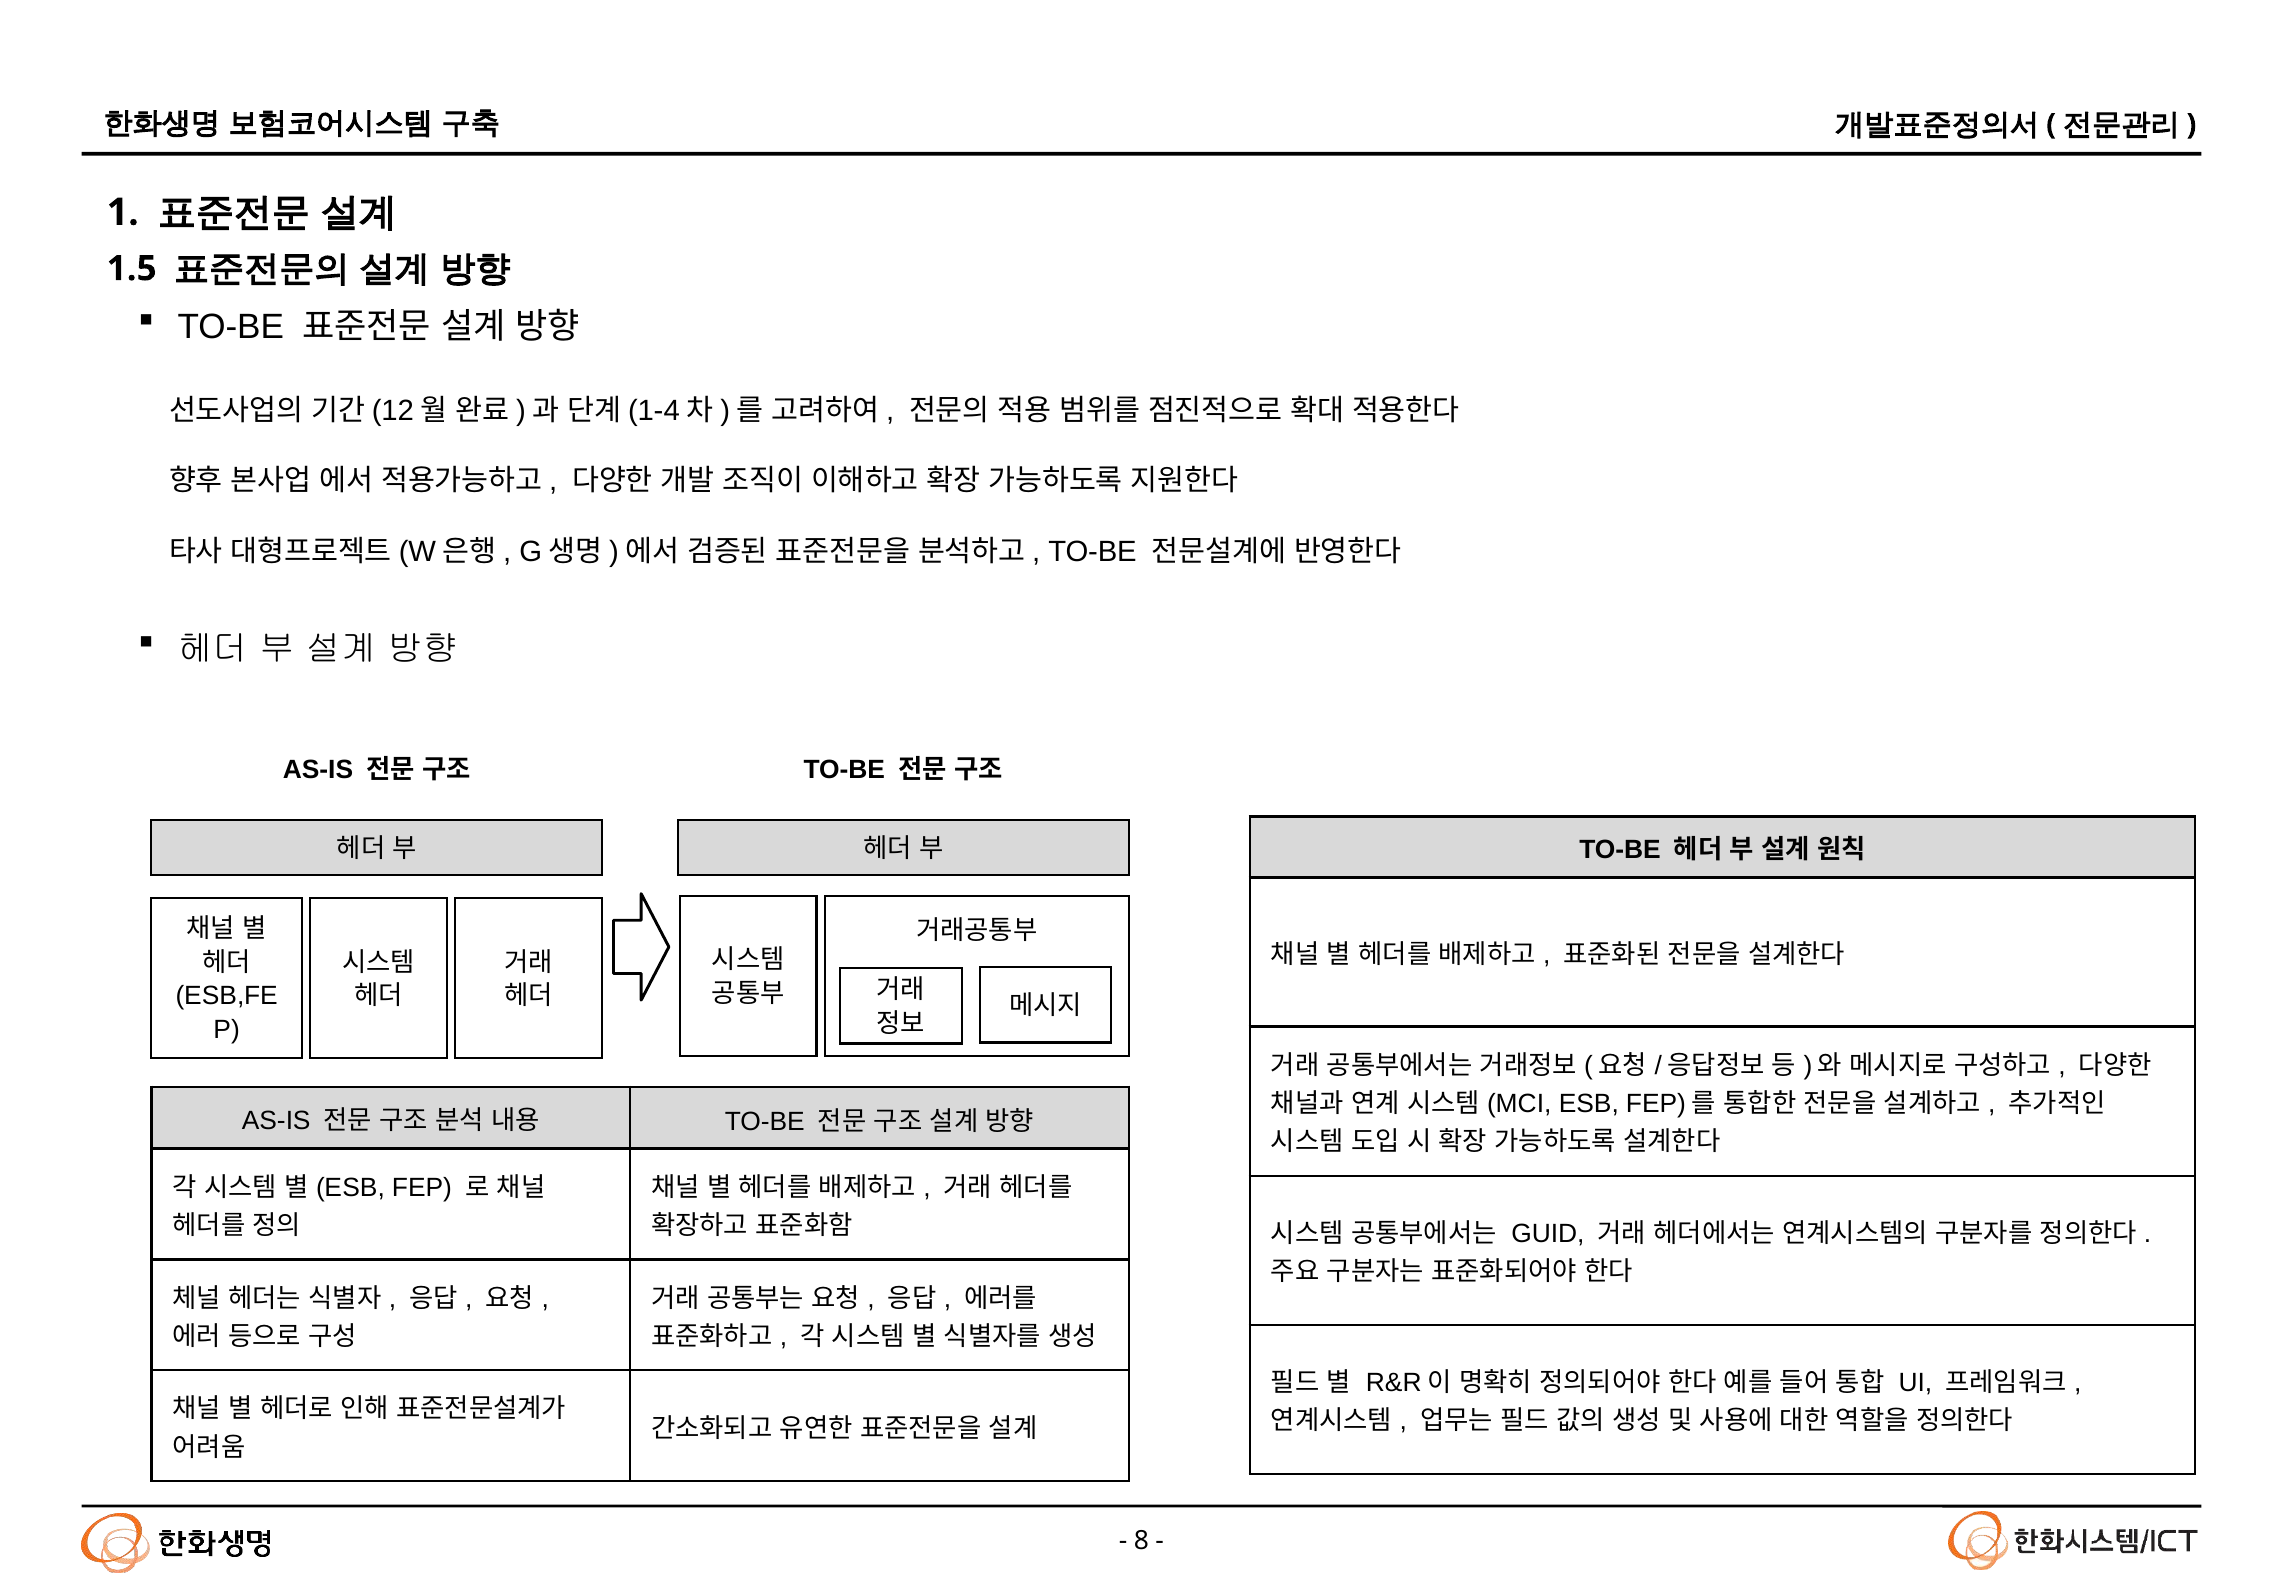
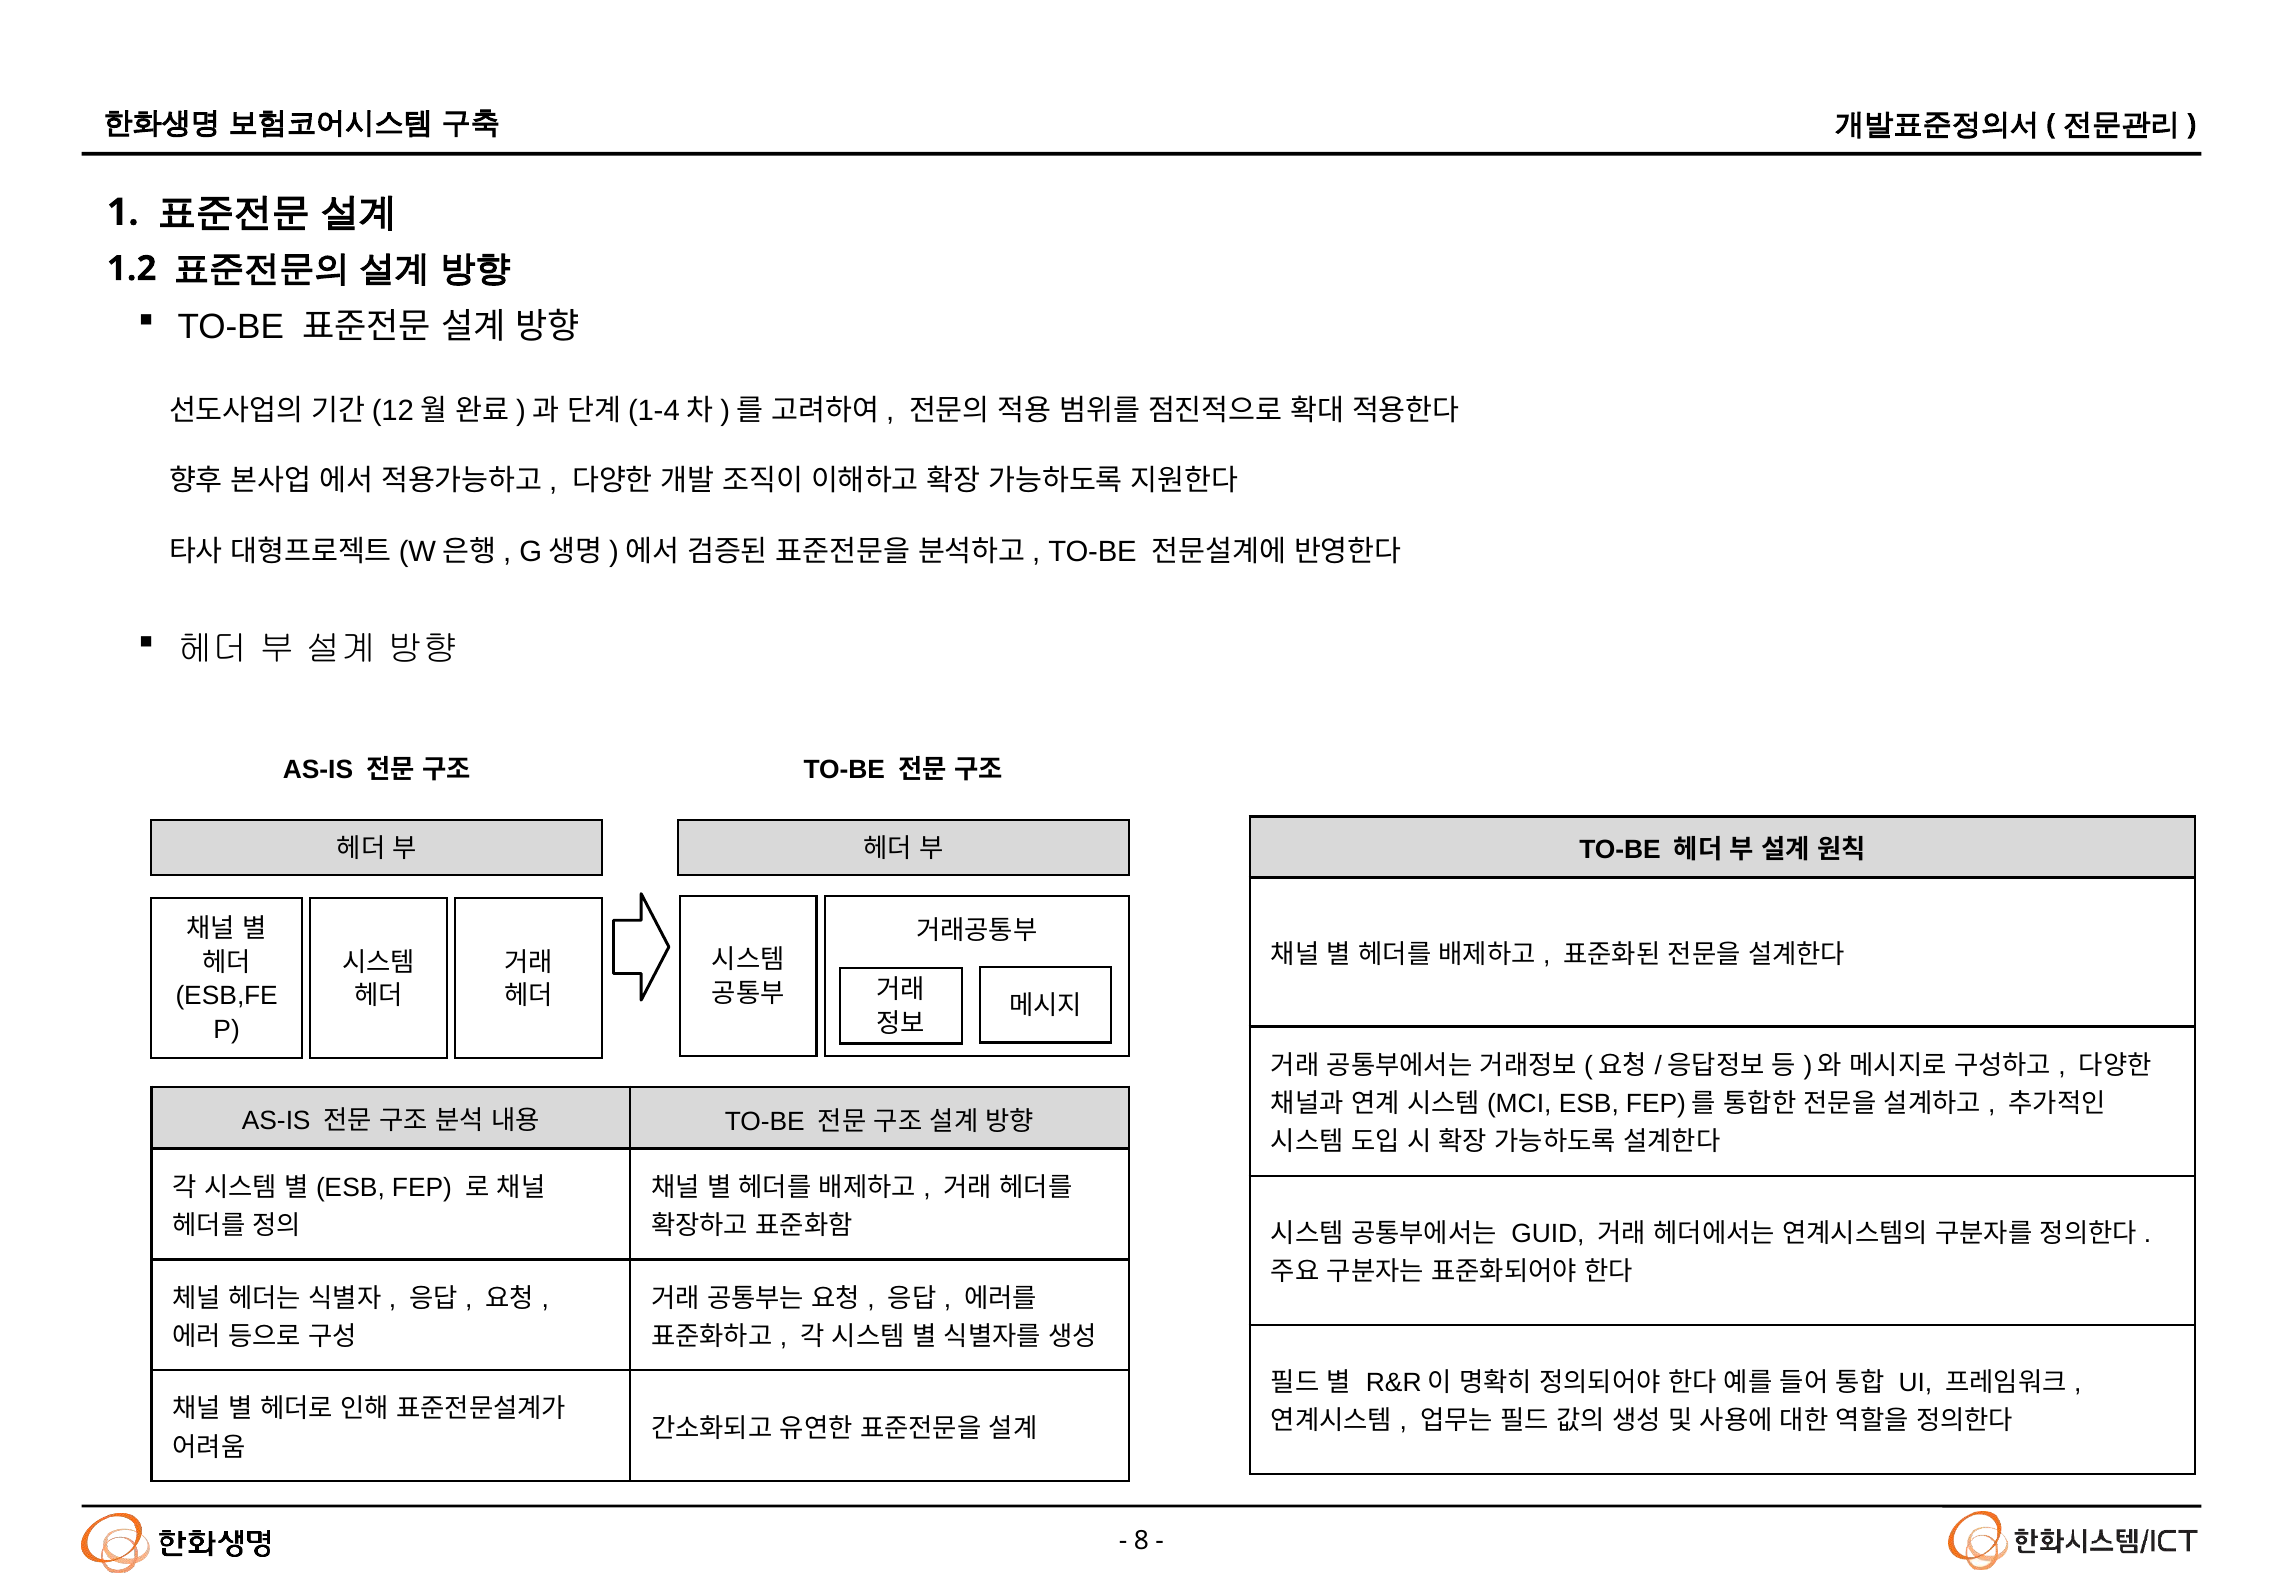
1.5: 1.5 -> 1.2 (132, 269)
